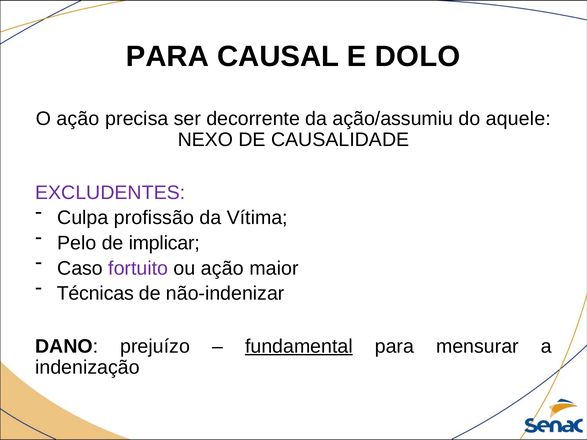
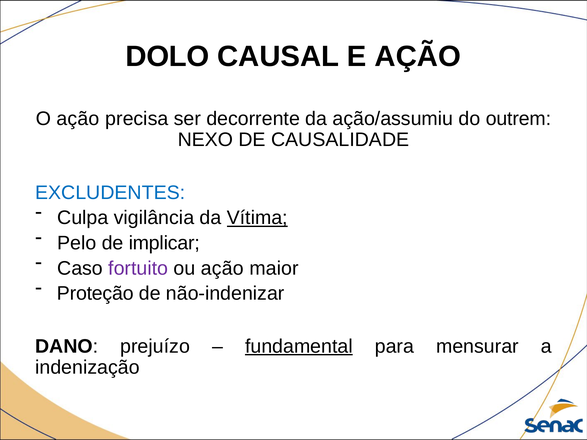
PARA: PARA -> DOLO (167, 56)
E DOLO: DOLO -> AÇÃO (418, 56)
aquele: aquele -> outrem (519, 119)
EXCLUDENTES colour: purple -> blue (110, 193)
profissão: profissão -> vigilância (154, 218)
Vítima underline: none -> present (257, 218)
Técnicas: Técnicas -> Proteção (95, 294)
